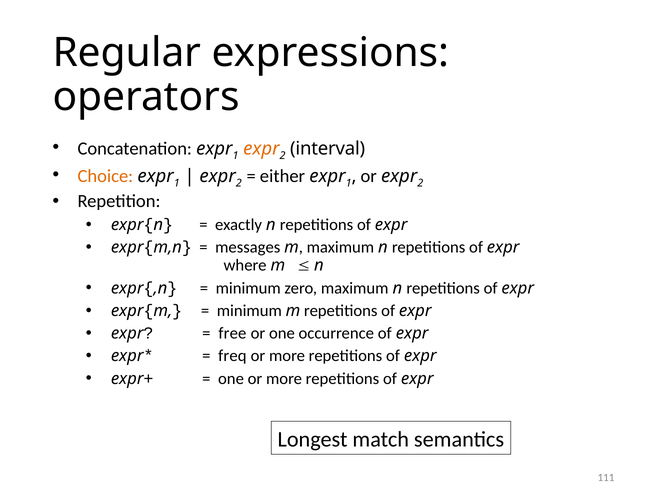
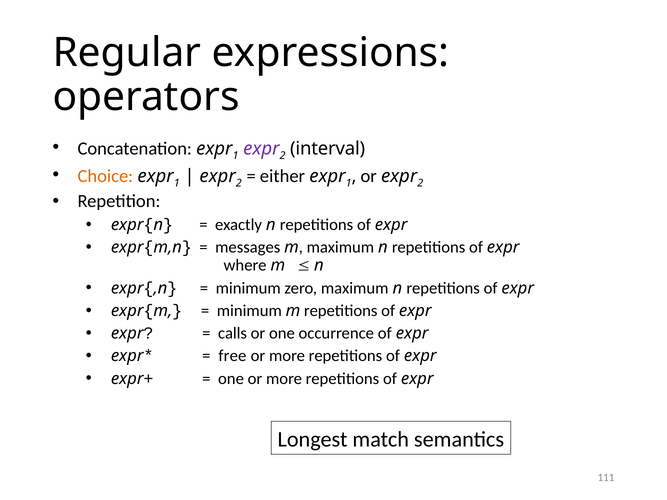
expr colour: orange -> purple (261, 149)
free: free -> calls (233, 334)
freq: freq -> free (232, 356)
